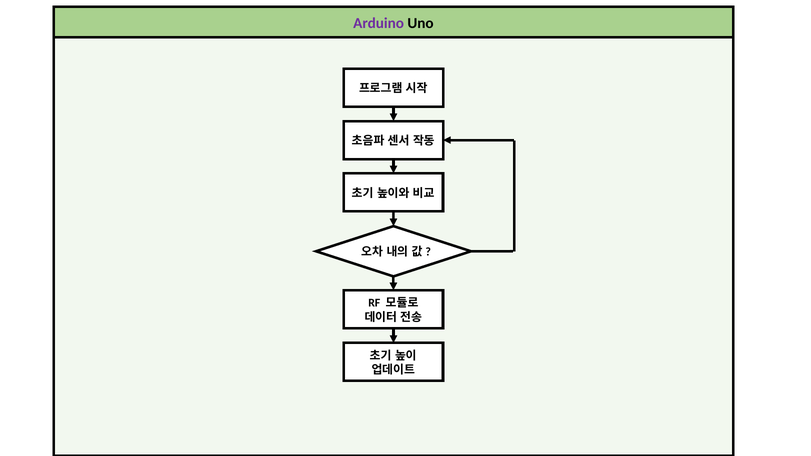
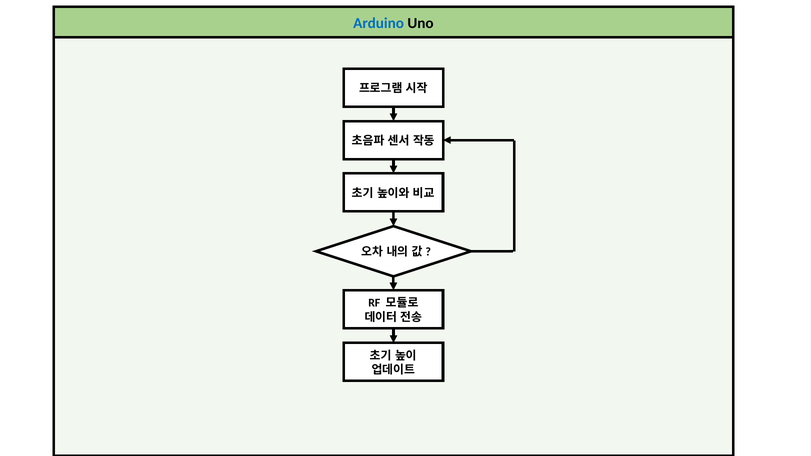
Arduino colour: purple -> blue (379, 23)
